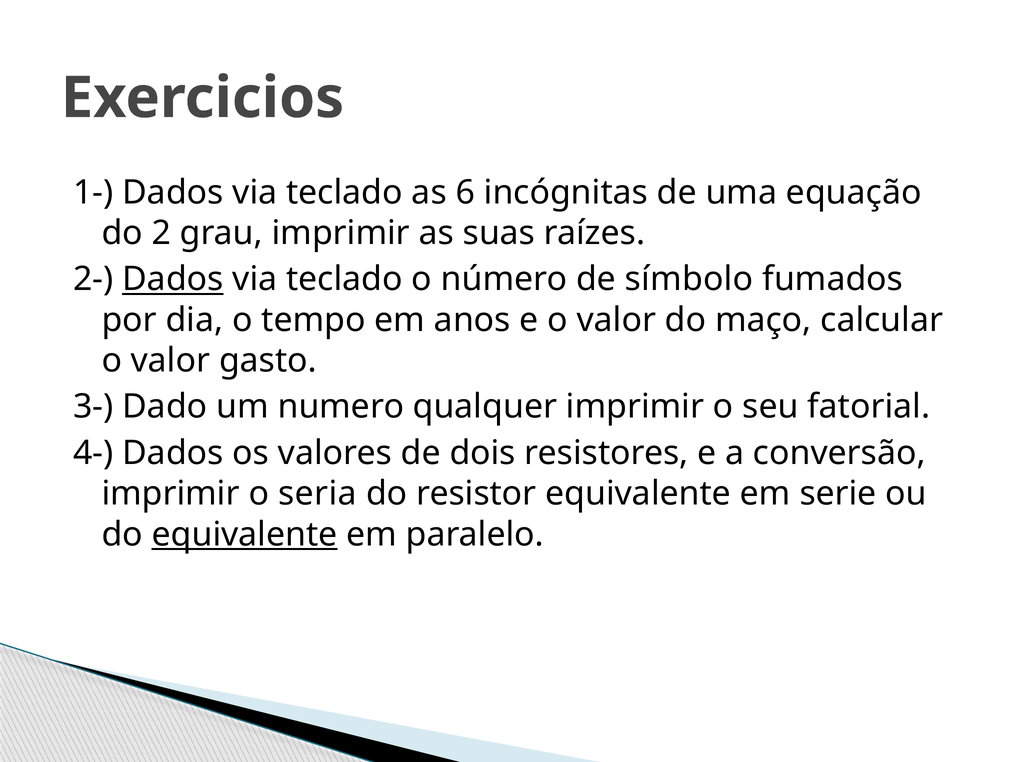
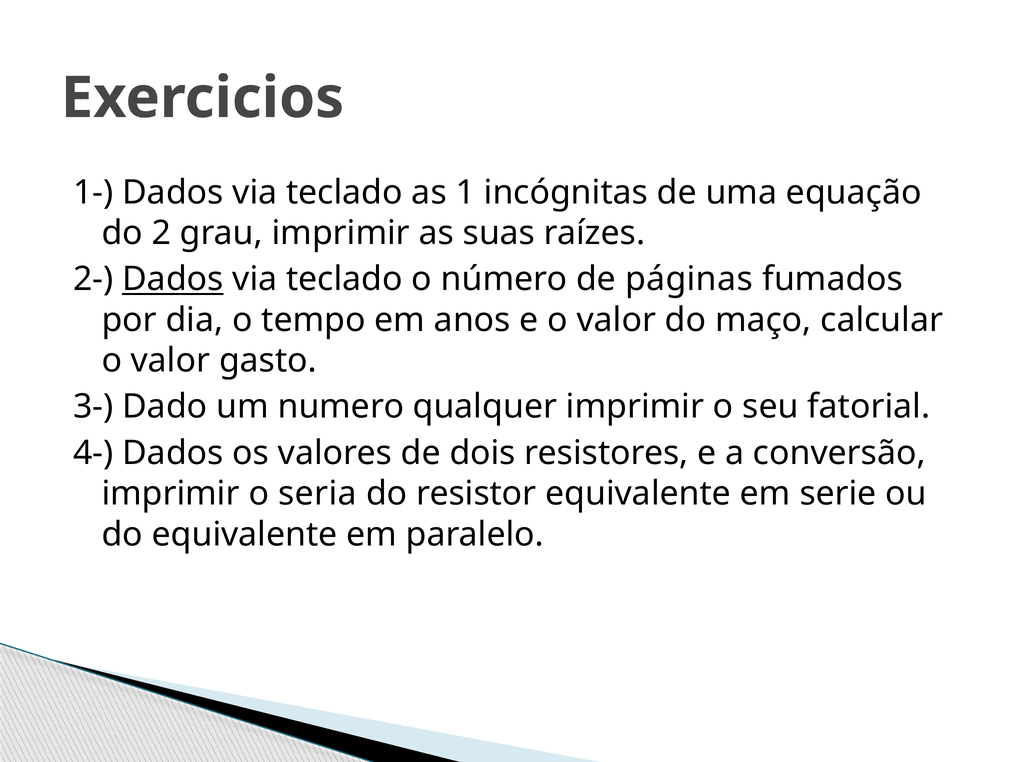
6: 6 -> 1 (465, 192)
símbolo: símbolo -> páginas (689, 279)
equivalente underline: present -> none (245, 534)
